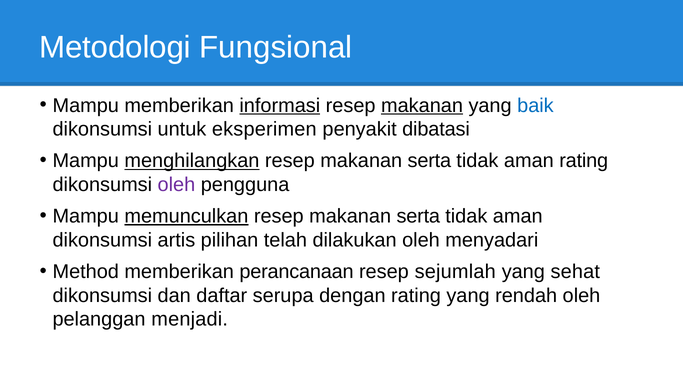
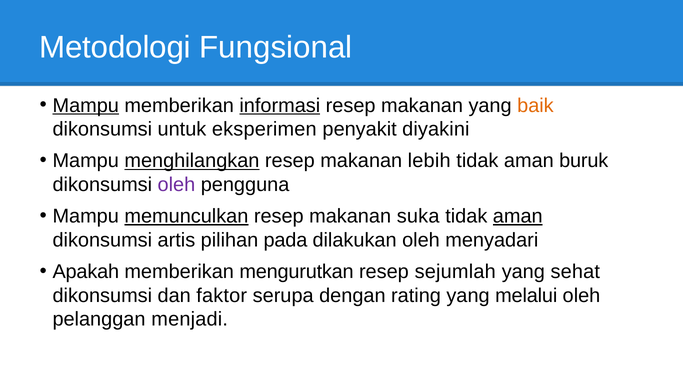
Mampu underline: none -> present (86, 106)
makanan underline: present -> none (422, 106)
baik colour: blue -> orange (535, 106)
dibatasi: dibatasi -> diyakini (436, 129)
serta: serta -> lebih (429, 161)
aman rating: rating -> buruk (584, 161)
serta: serta -> suka (418, 216)
aman underline: none -> present (518, 216)
telah: telah -> pada (285, 240)
Method: Method -> Apakah (86, 272)
perancanaan: perancanaan -> mengurutkan (297, 272)
daftar: daftar -> faktor (222, 296)
rendah: rendah -> melalui (526, 296)
